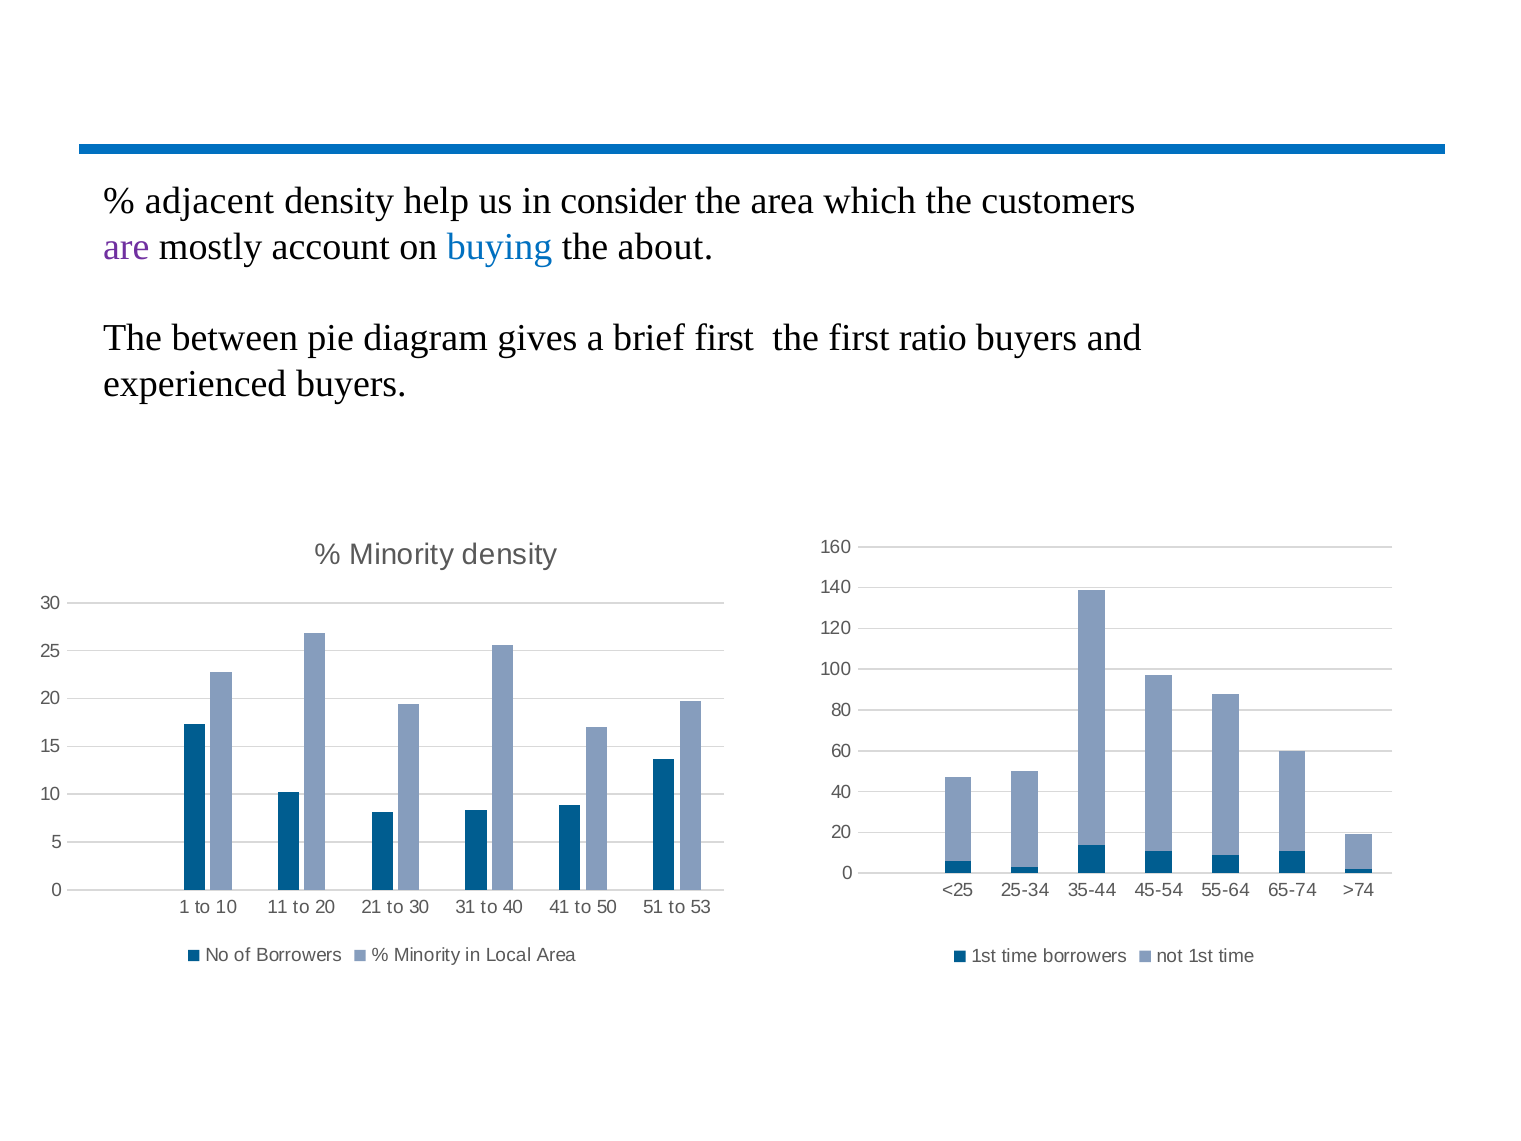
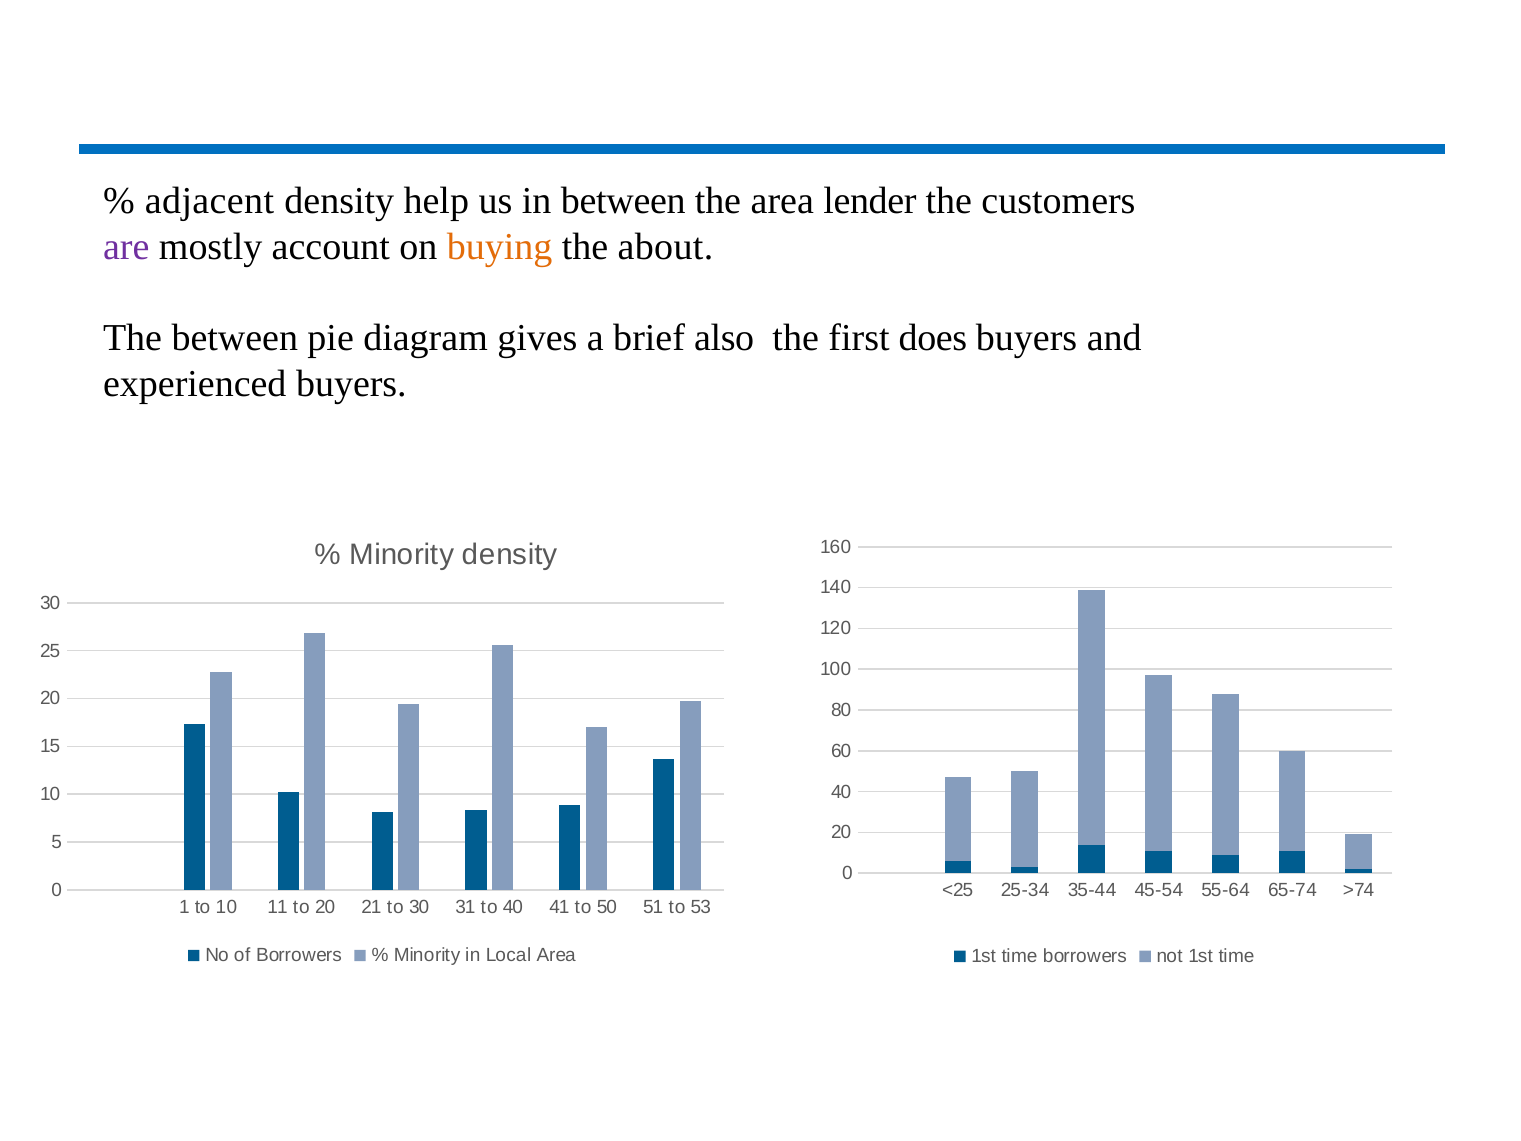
in consider: consider -> between (623, 201)
which: which -> lender (870, 201)
buying colour: blue -> orange (500, 247)
brief first: first -> also (724, 338)
ratio: ratio -> does (933, 338)
